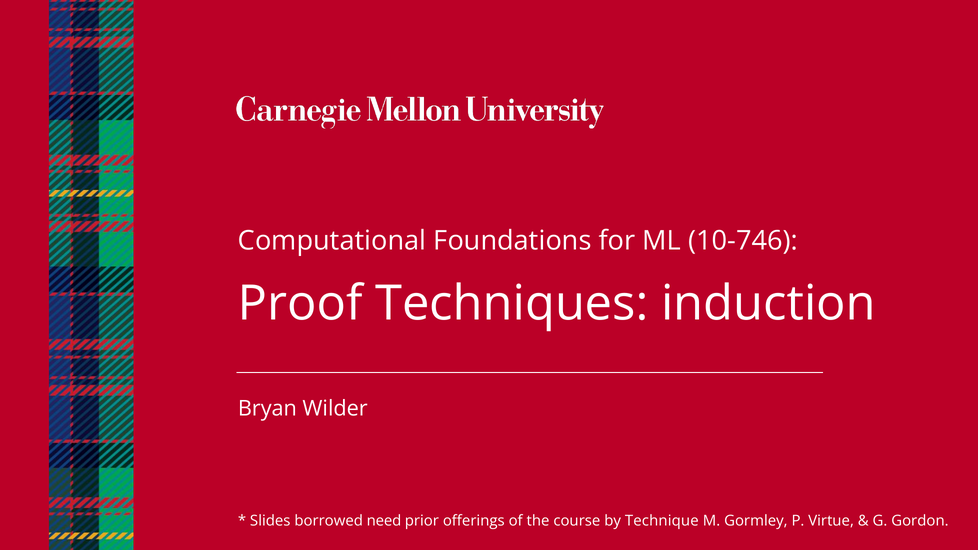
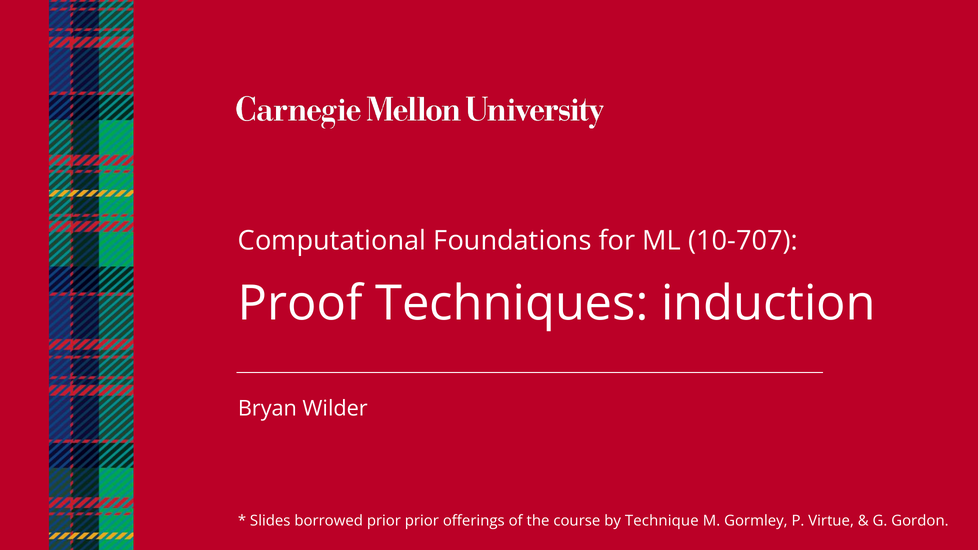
10-746: 10-746 -> 10-707 (743, 241)
borrowed need: need -> prior (384, 521)
